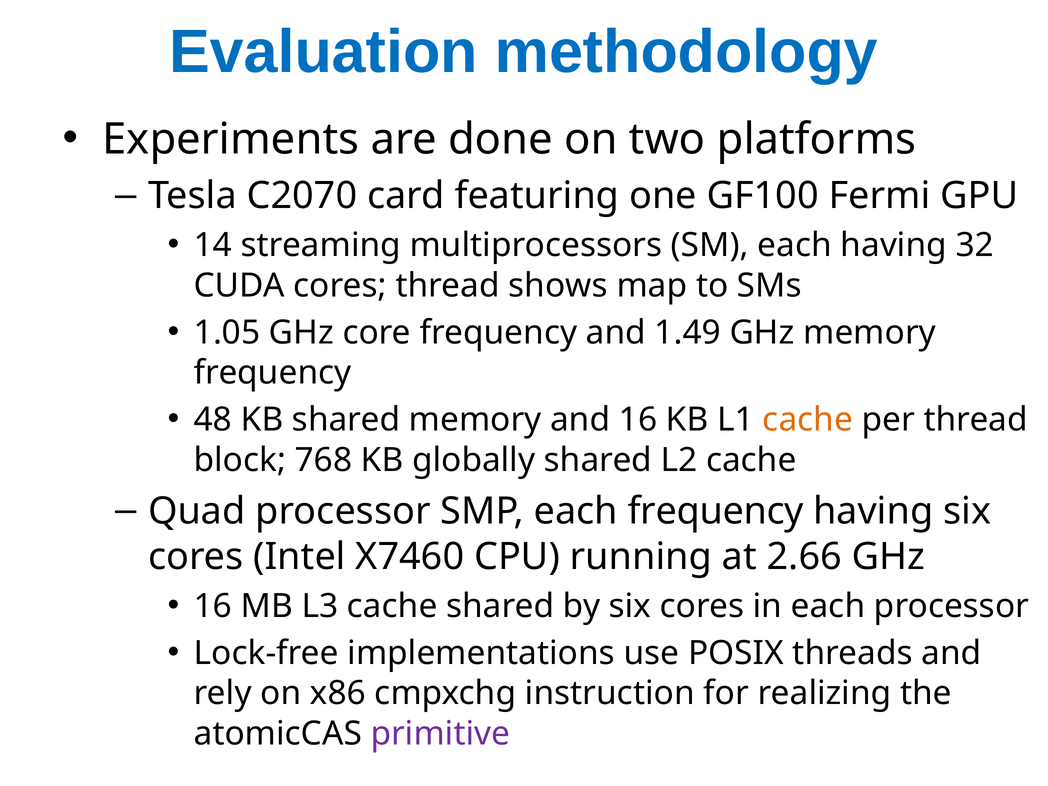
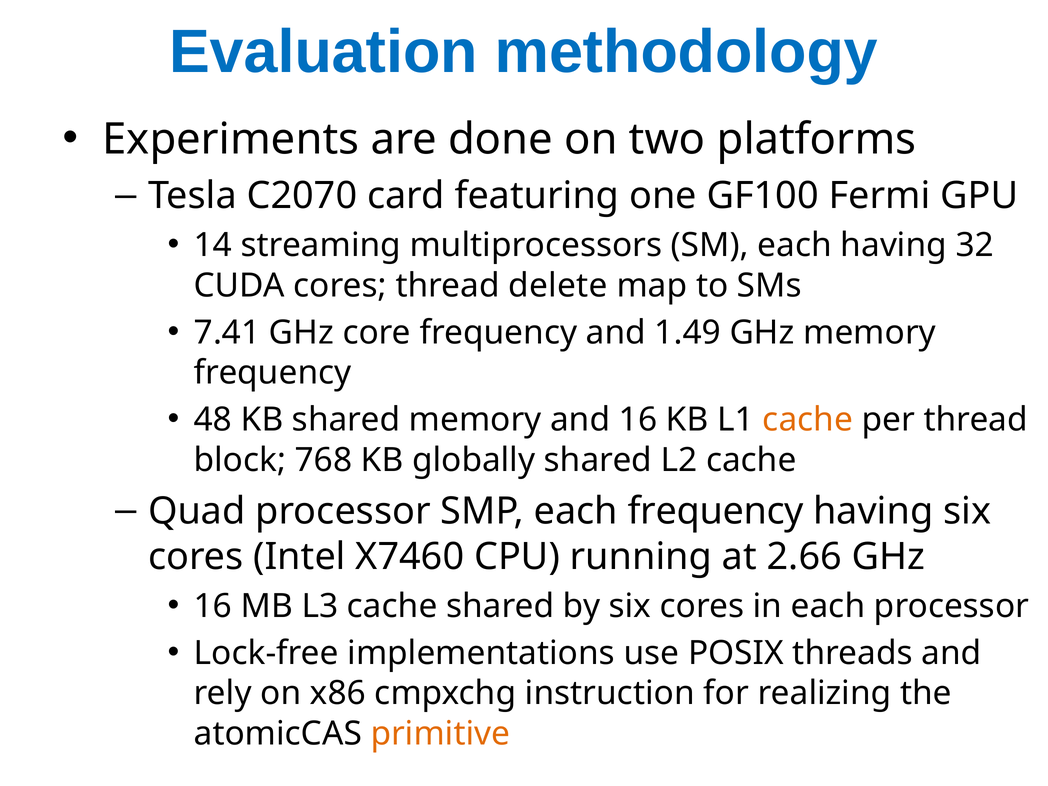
shows: shows -> delete (558, 286)
1.05: 1.05 -> 7.41 (227, 333)
primitive colour: purple -> orange (440, 734)
